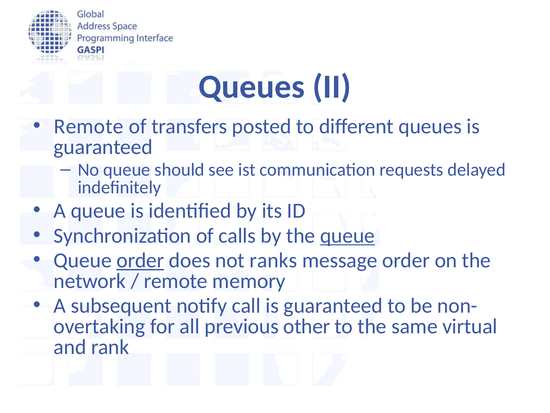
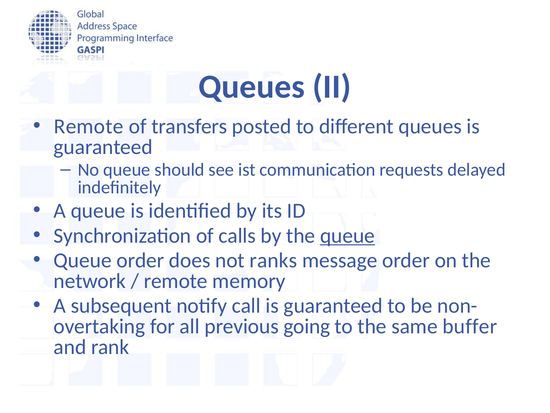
order underline: present -> none (140, 260)
other: other -> going (307, 326)
virtual: virtual -> buffer (470, 326)
